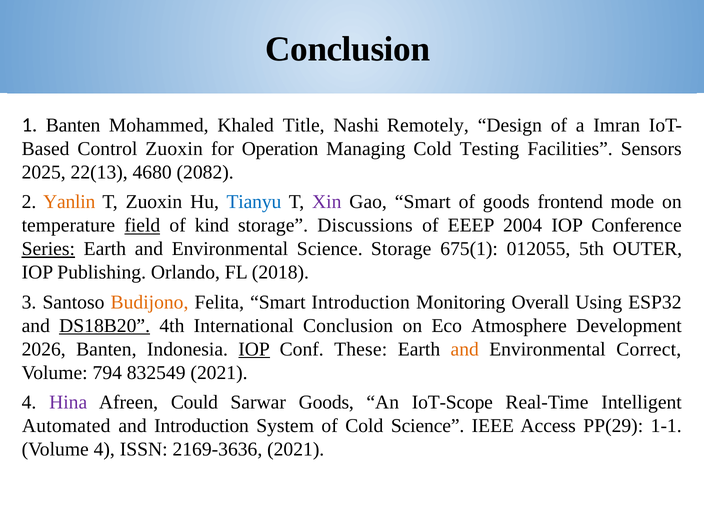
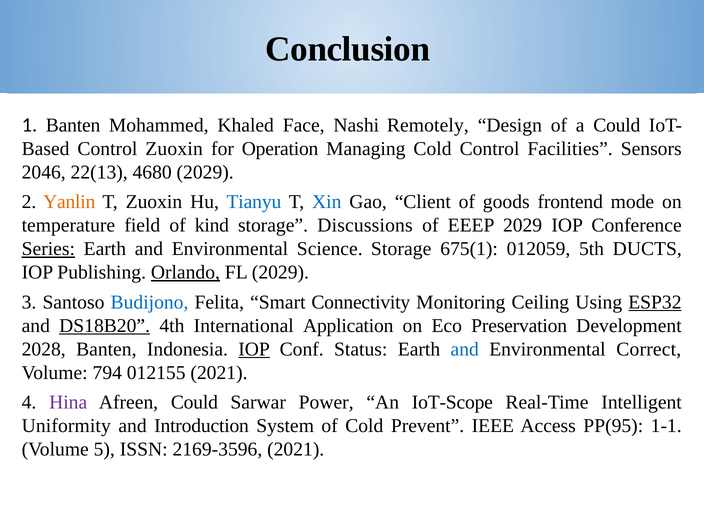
Title: Title -> Face (304, 125)
a Imran: Imran -> Could (617, 125)
Cold Testing: Testing -> Control (490, 149)
2025: 2025 -> 2046 (44, 172)
4680 2082: 2082 -> 2029 (205, 172)
Xin colour: purple -> blue (327, 202)
Gao Smart: Smart -> Client (423, 202)
field underline: present -> none (142, 225)
EEEP 2004: 2004 -> 2029 (523, 225)
012055: 012055 -> 012059 (539, 249)
OUTER: OUTER -> DUCTS (647, 249)
Orlando underline: none -> present (185, 272)
FL 2018: 2018 -> 2029 (280, 272)
Budijono colour: orange -> blue (150, 302)
Smart Introduction: Introduction -> Connectivity (361, 302)
Overall: Overall -> Ceiling (540, 302)
ESP32 underline: none -> present (655, 302)
International Conclusion: Conclusion -> Application (348, 326)
Atmosphere: Atmosphere -> Preservation (519, 326)
2026: 2026 -> 2028 (44, 349)
These: These -> Status (361, 349)
and colour: orange -> blue (465, 349)
832549: 832549 -> 012155 (156, 373)
Sarwar Goods: Goods -> Power (326, 402)
Automated: Automated -> Uniformity (66, 426)
Cold Science: Science -> Prevent (428, 426)
PP(29: PP(29 -> PP(95 (613, 426)
Volume 4: 4 -> 5 (104, 449)
2169-3636: 2169-3636 -> 2169-3596 (217, 449)
